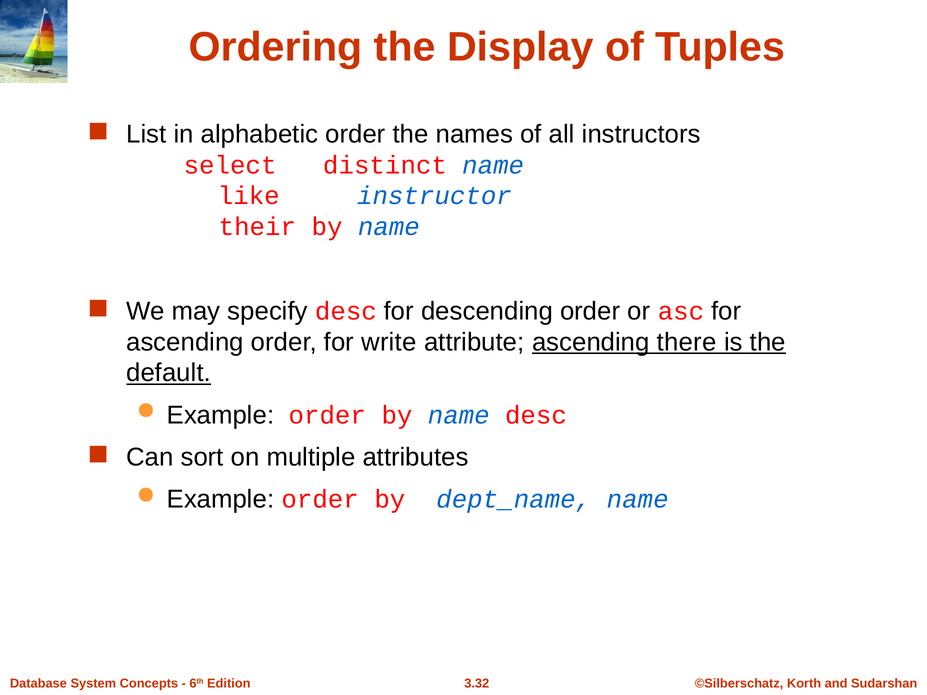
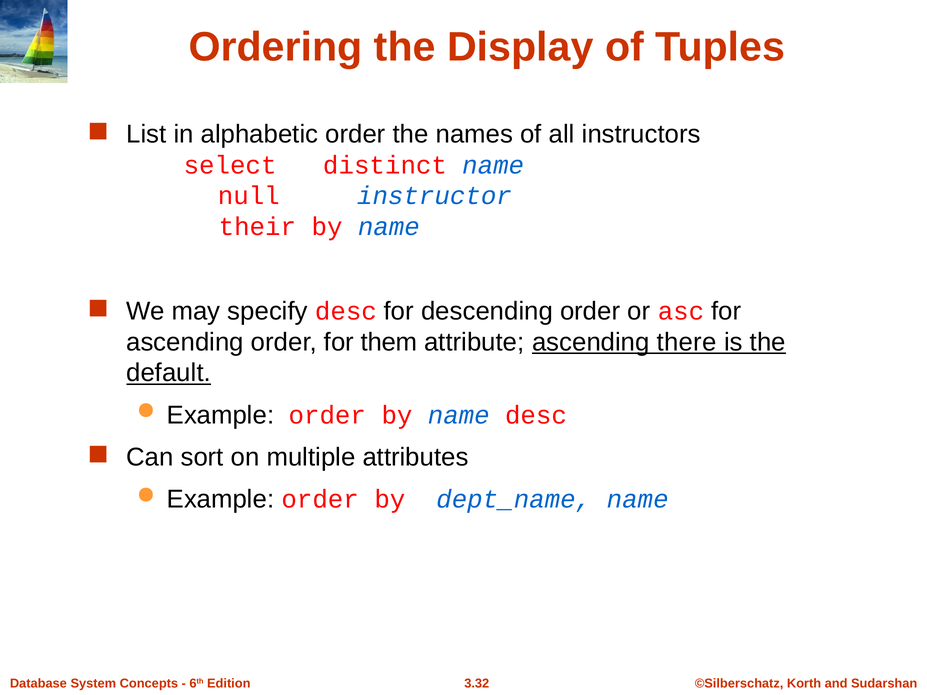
like: like -> null (249, 196)
write: write -> them (389, 342)
